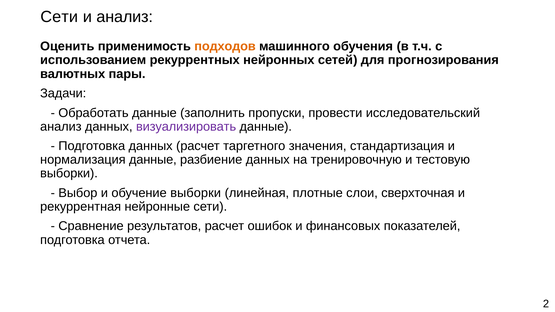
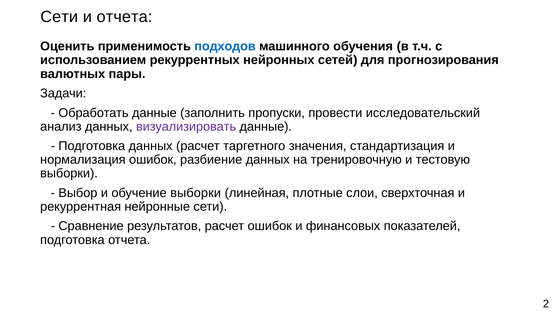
и анализ: анализ -> отчета (124, 17)
подходов colour: orange -> blue (225, 46)
нормализация данные: данные -> ошибок (153, 160)
